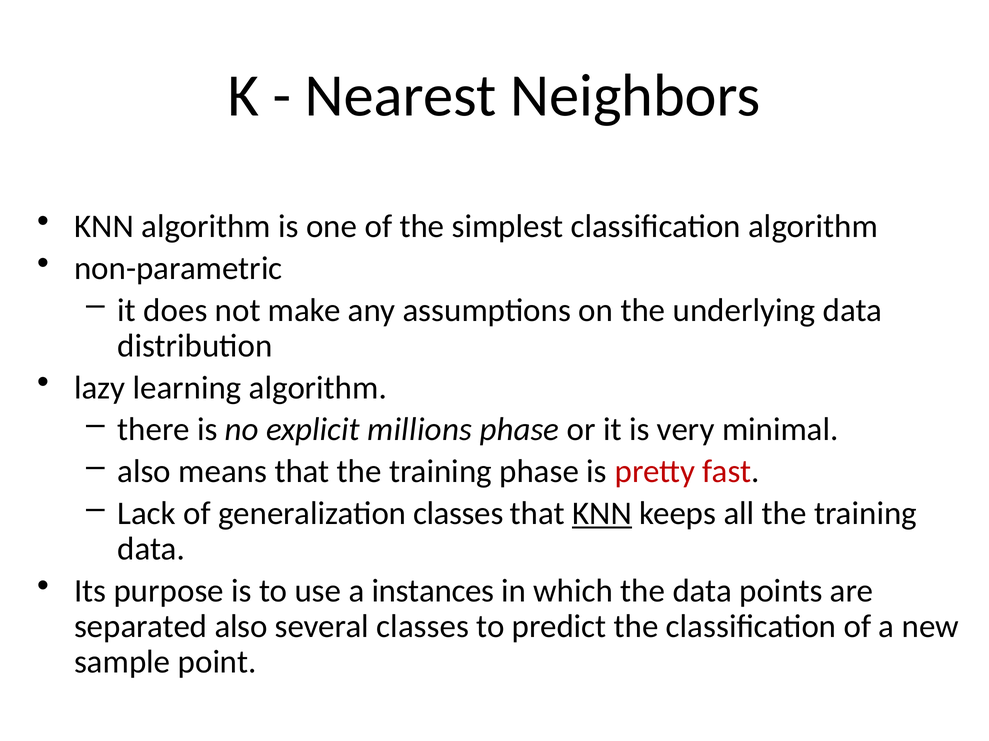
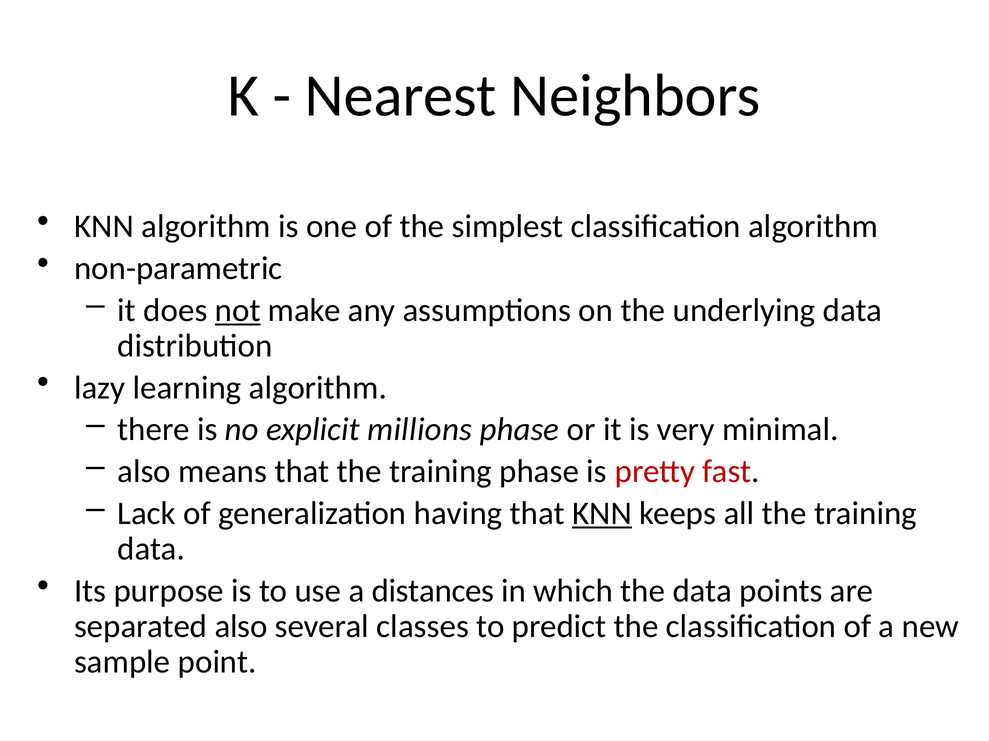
not underline: none -> present (238, 311)
generalization classes: classes -> having (458, 514)
instances: instances -> distances (433, 592)
